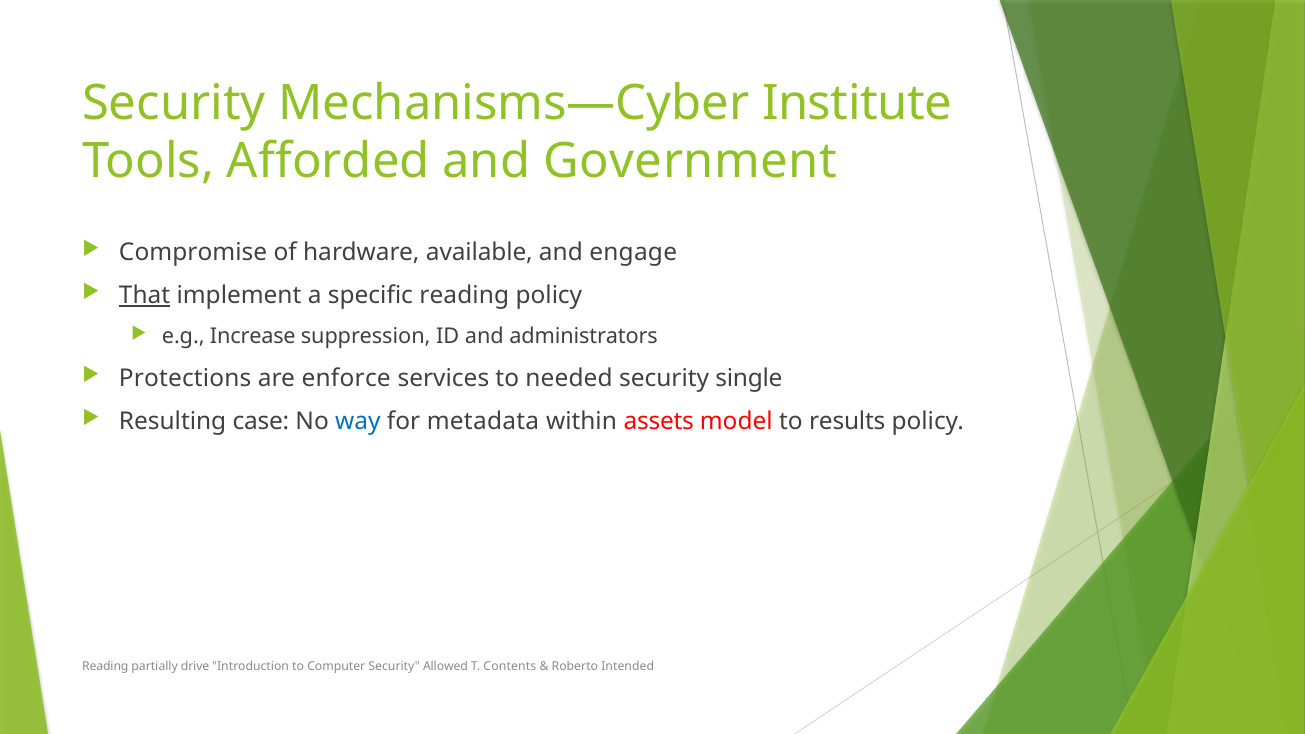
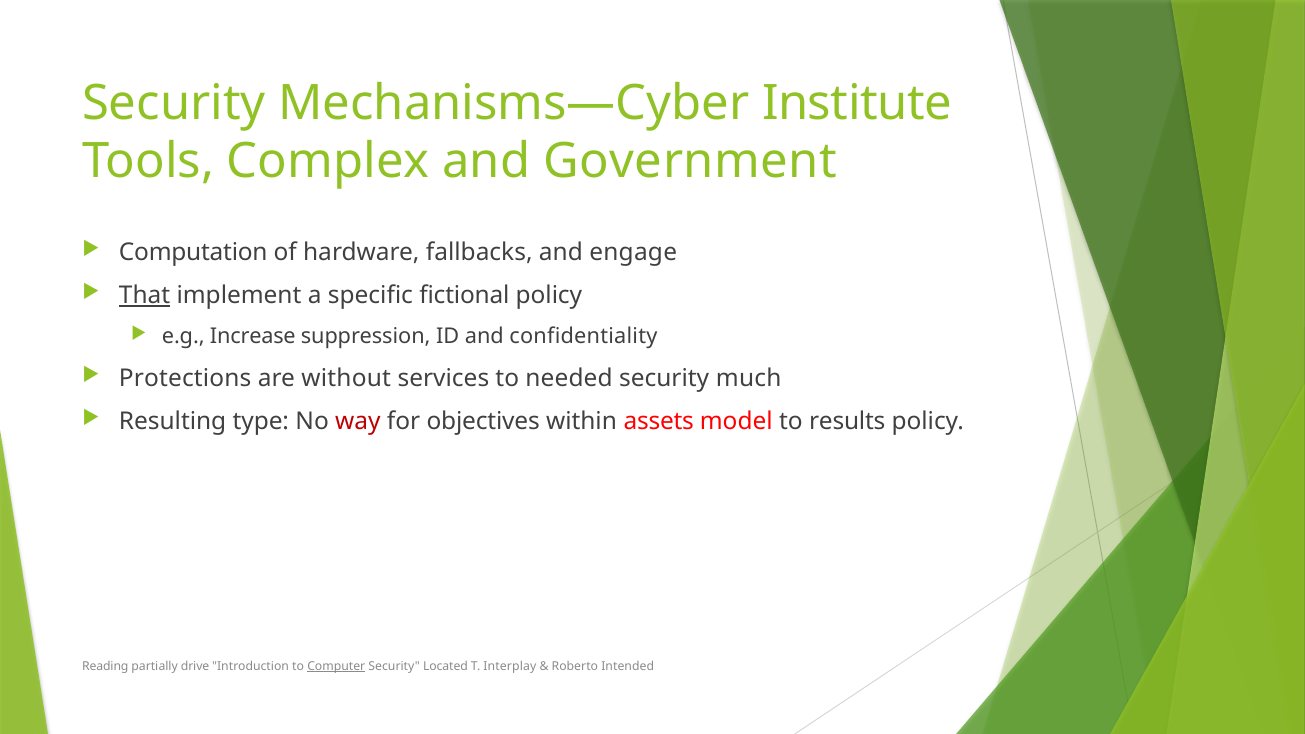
Afforded: Afforded -> Complex (328, 162)
Compromise: Compromise -> Computation (193, 253)
available: available -> fallbacks (479, 253)
specific reading: reading -> fictional (464, 296)
administrators: administrators -> confidentiality (583, 337)
enforce: enforce -> without (346, 378)
single: single -> much (749, 378)
case: case -> type (261, 421)
way colour: blue -> red (358, 421)
metadata: metadata -> objectives (483, 421)
Computer underline: none -> present (336, 666)
Allowed: Allowed -> Located (445, 666)
Contents: Contents -> Interplay (510, 666)
